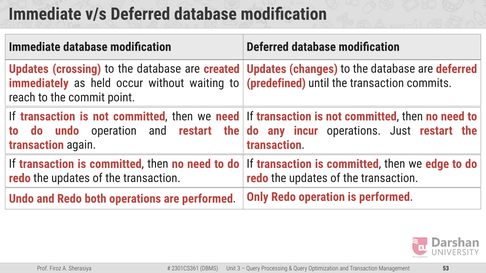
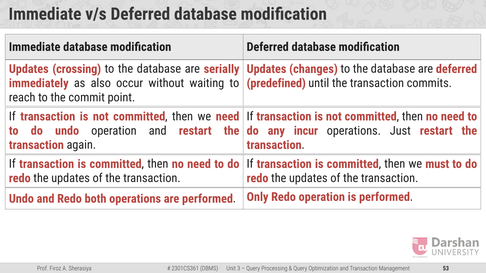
created: created -> serially (222, 69)
held: held -> also (101, 83)
edge: edge -> must (437, 164)
